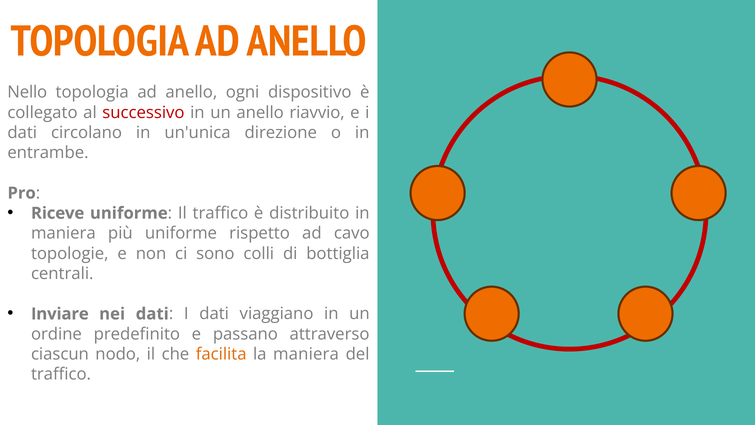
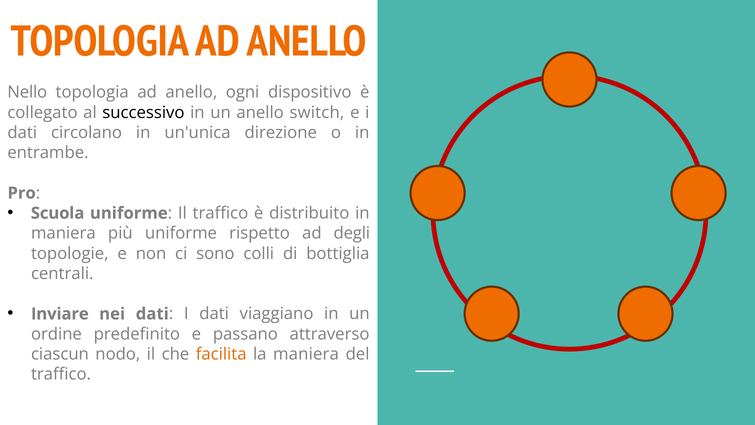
successivo colour: red -> black (143, 112)
riavvio: riavvio -> switch (317, 112)
Riceve: Riceve -> Scuola (58, 213)
cavo: cavo -> degli (352, 233)
